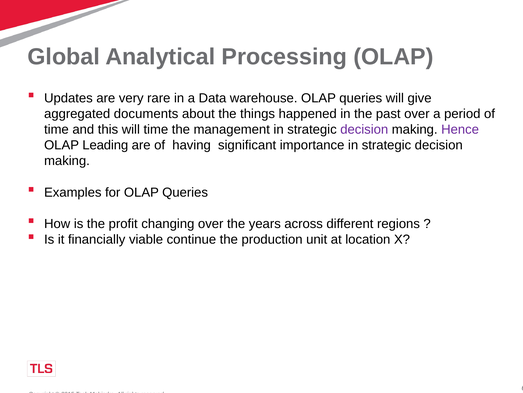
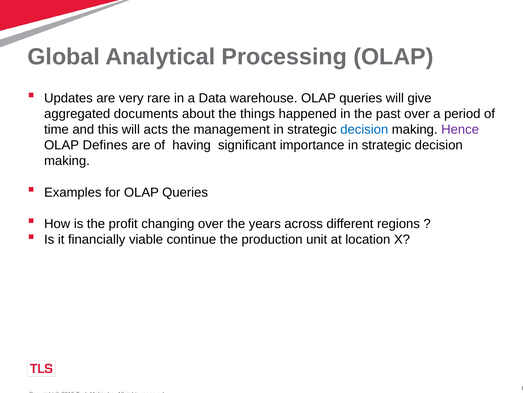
will time: time -> acts (156, 129)
decision colour: purple -> blue (364, 129)
Leading: Leading -> Defines (105, 145)
